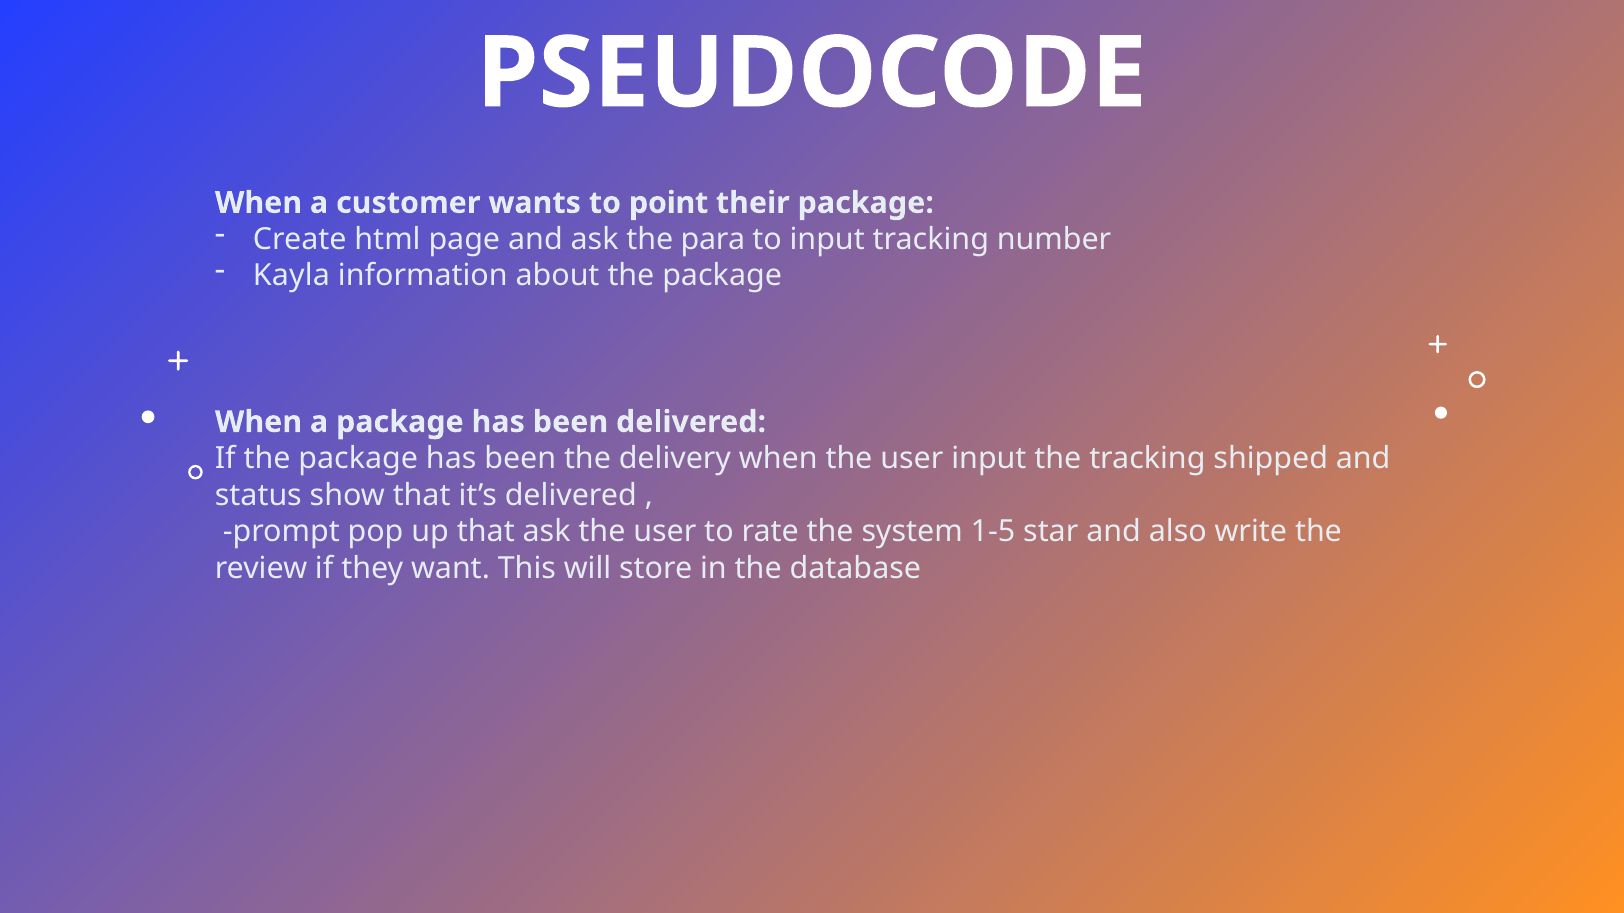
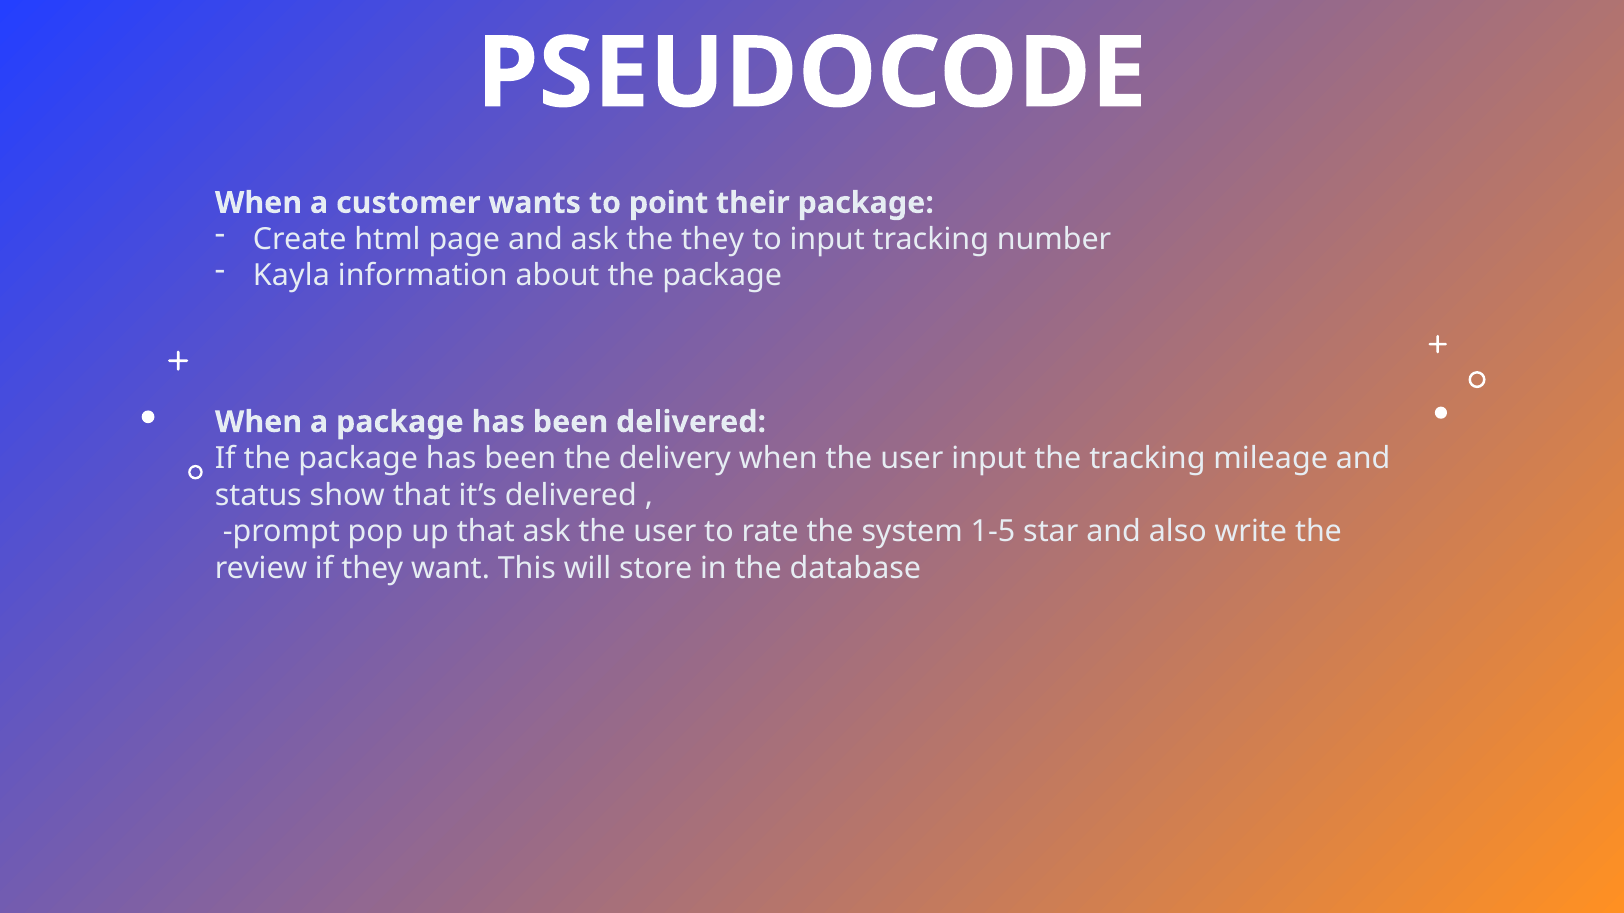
the para: para -> they (713, 239)
shipped: shipped -> mileage (1271, 459)
